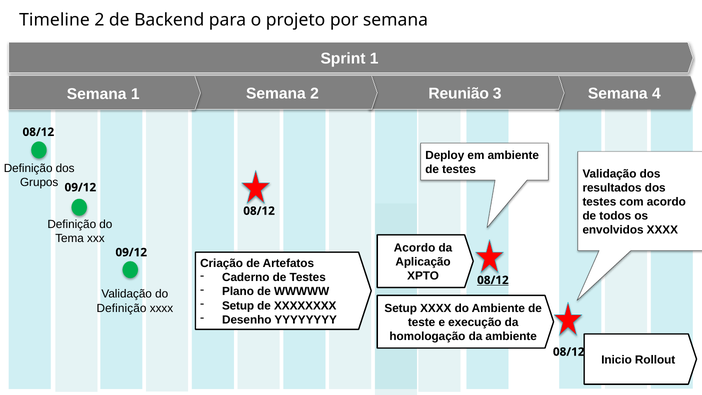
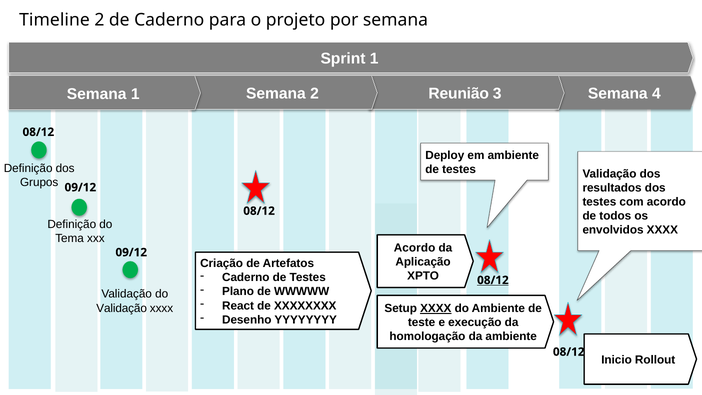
de Backend: Backend -> Caderno (169, 20)
Setup: Setup -> React (238, 306)
Definição: Definição -> Validação (122, 308)
XXXX underline: none -> present (436, 308)
